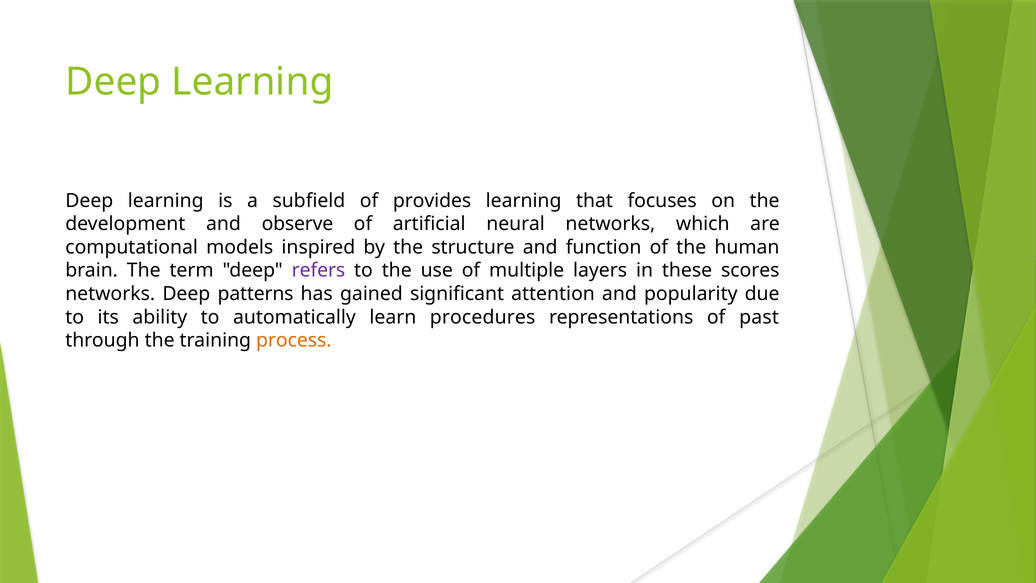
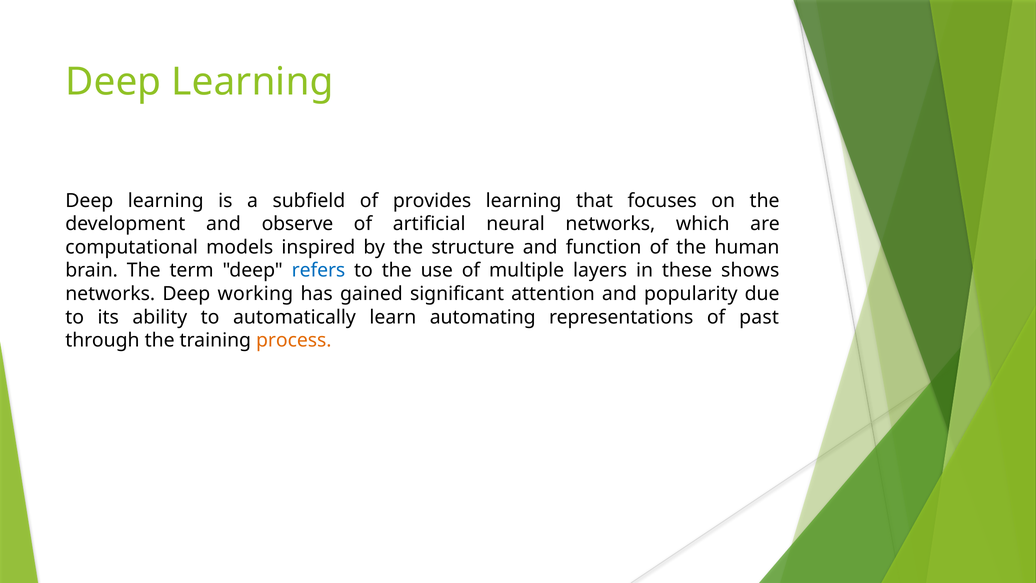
refers colour: purple -> blue (318, 270)
scores: scores -> shows (750, 270)
patterns: patterns -> working (255, 294)
procedures: procedures -> automating (483, 317)
